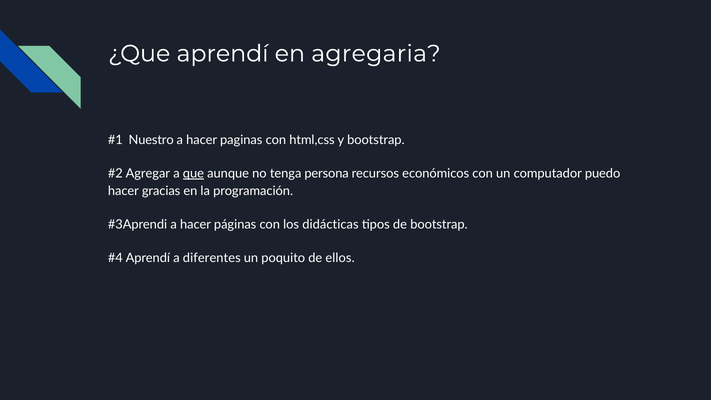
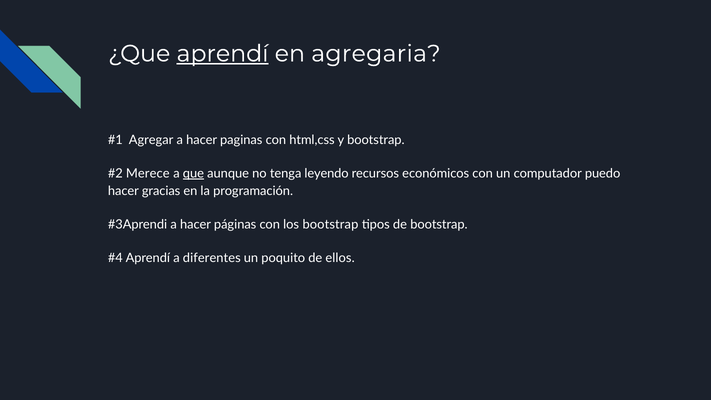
aprendí underline: none -> present (223, 54)
Nuestro: Nuestro -> Agregar (151, 140)
Agregar: Agregar -> Merece (148, 173)
persona: persona -> leyendo (327, 173)
los didácticas: didácticas -> bootstrap (330, 225)
